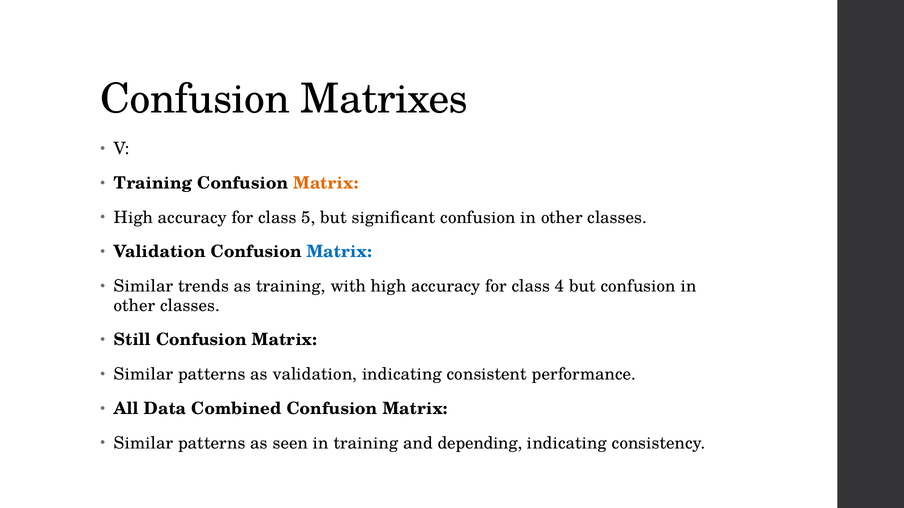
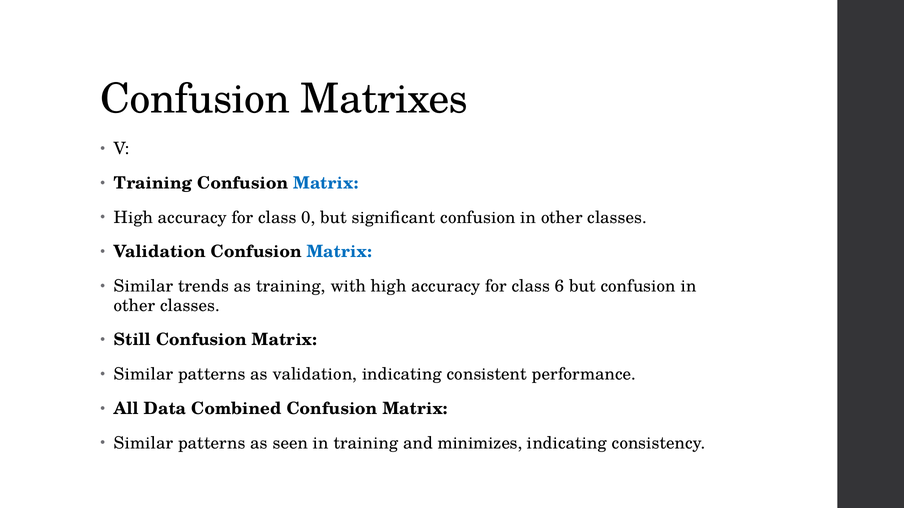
Matrix colour: orange -> blue (326, 183)
5: 5 -> 0 (308, 218)
4: 4 -> 6 (560, 286)
depending: depending -> minimizes (480, 443)
